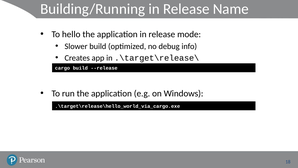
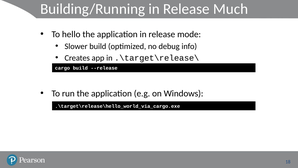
Name: Name -> Much (231, 9)
